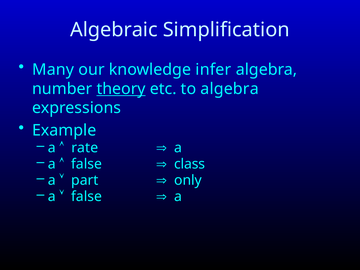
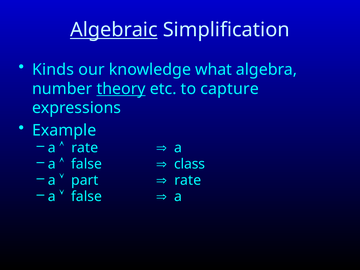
Algebraic underline: none -> present (114, 30)
Many: Many -> Kinds (53, 70)
infer: infer -> what (214, 70)
to algebra: algebra -> capture (230, 89)
only: only -> rate (188, 180)
